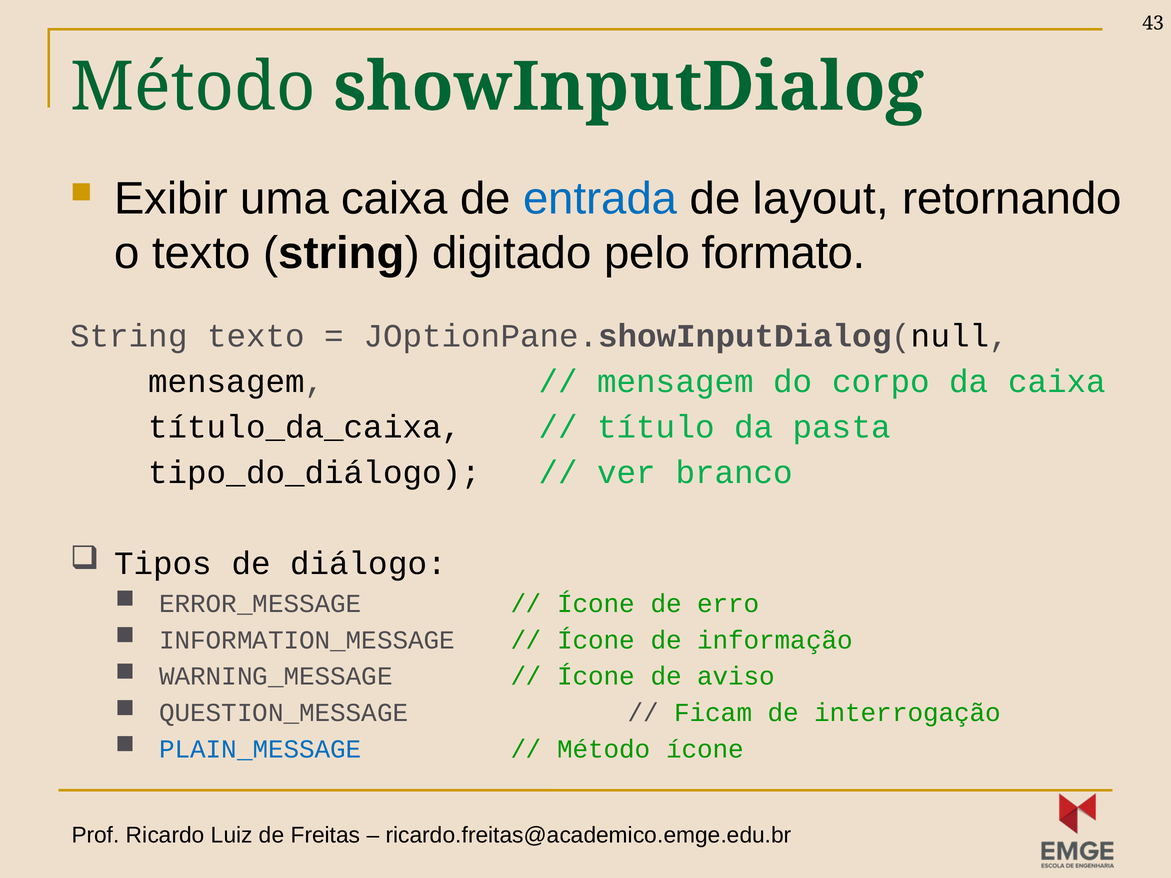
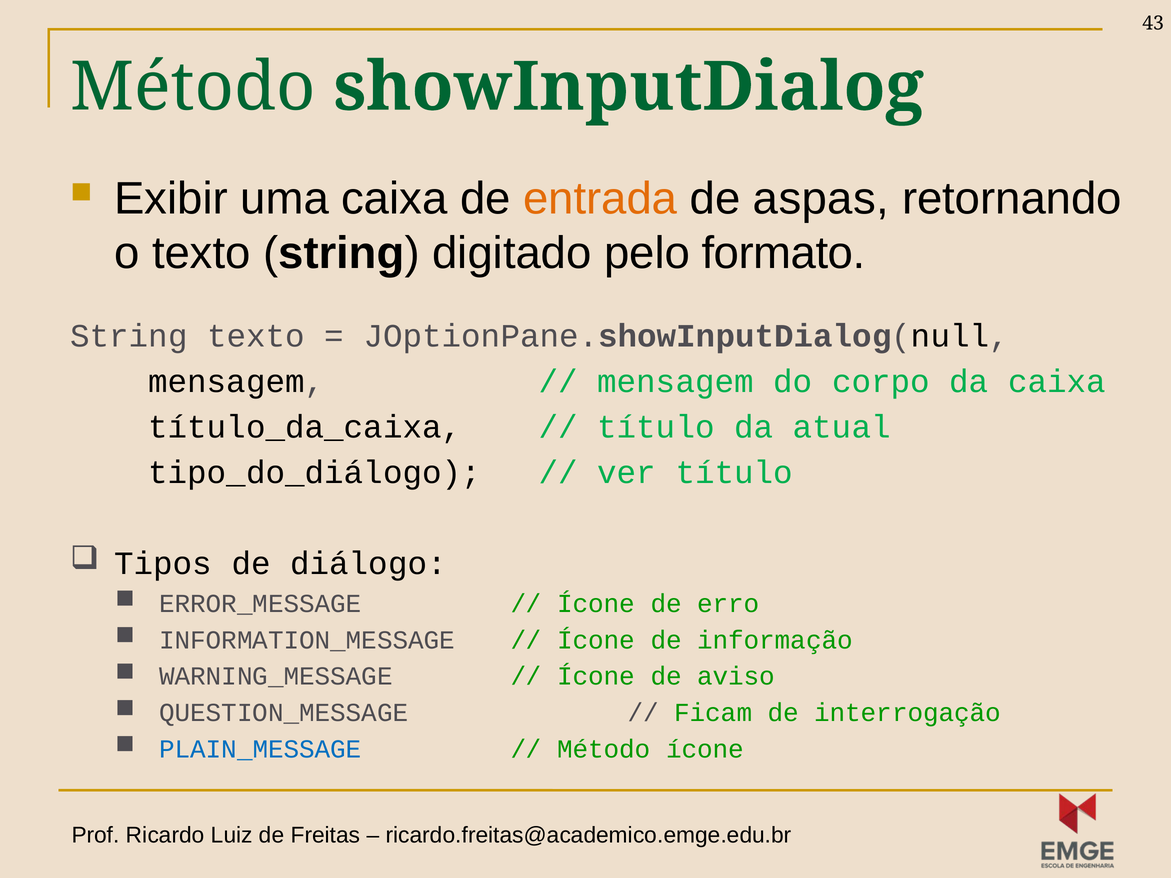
entrada colour: blue -> orange (600, 199)
layout: layout -> aspas (821, 199)
pasta: pasta -> atual (842, 427)
ver branco: branco -> título (734, 473)
